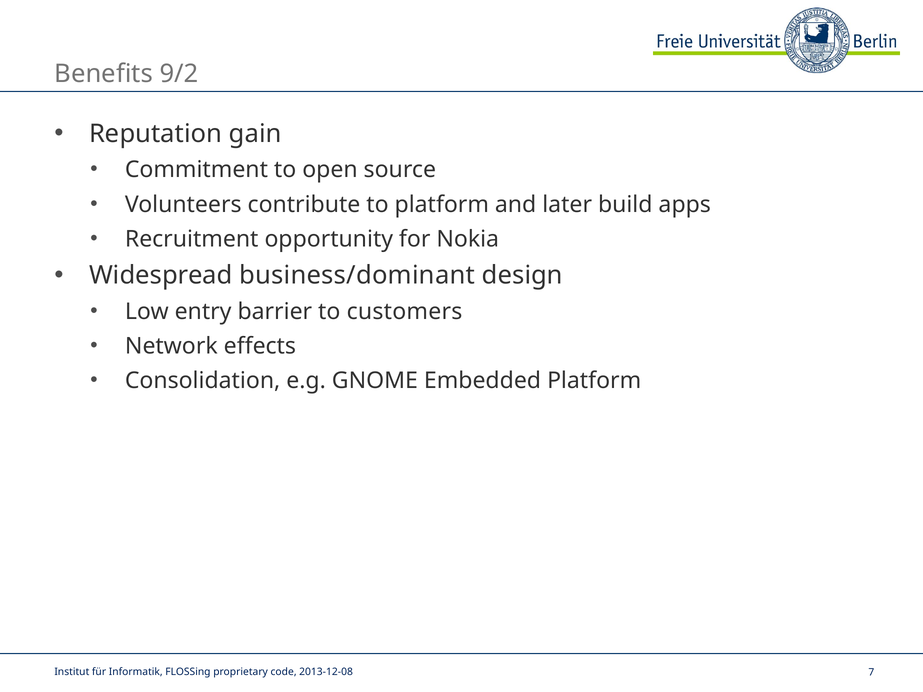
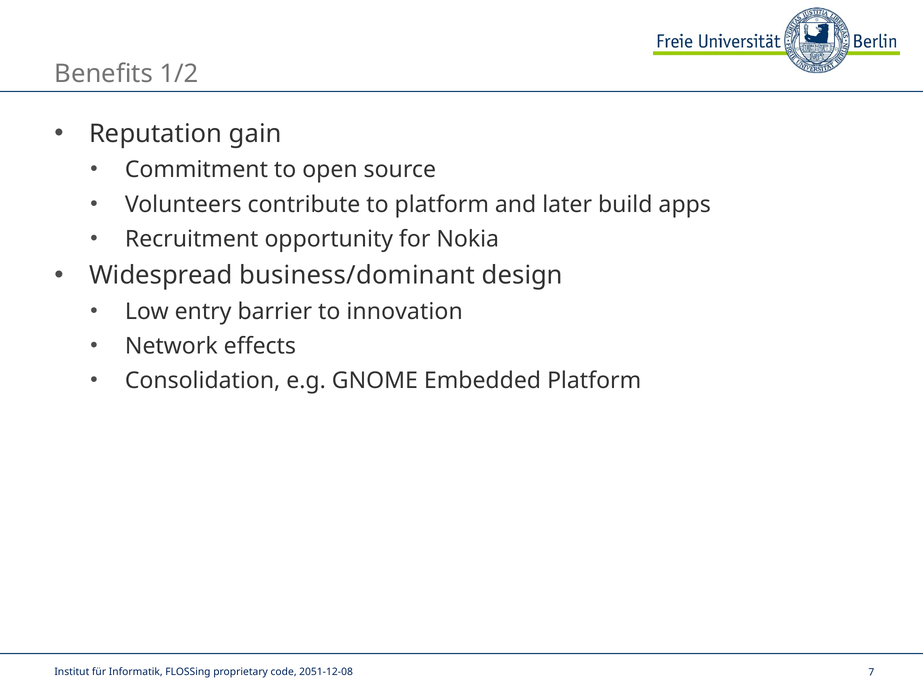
9/2: 9/2 -> 1/2 (179, 74)
customers: customers -> innovation (405, 312)
2013-12-08: 2013-12-08 -> 2051-12-08 (326, 672)
